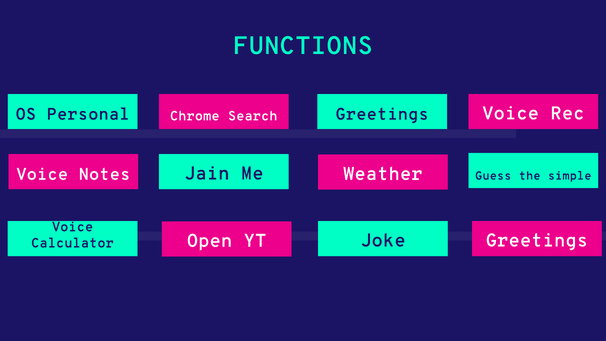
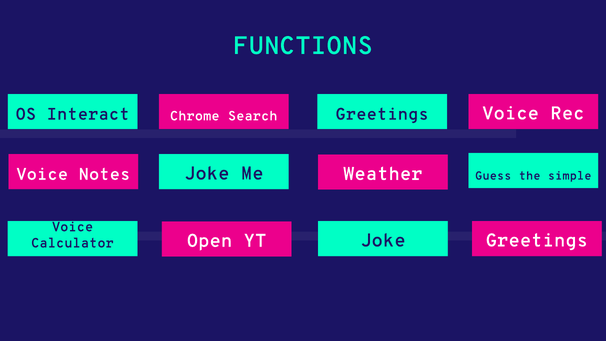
Personal: Personal -> Interact (88, 114)
Notes Jain: Jain -> Joke (207, 173)
